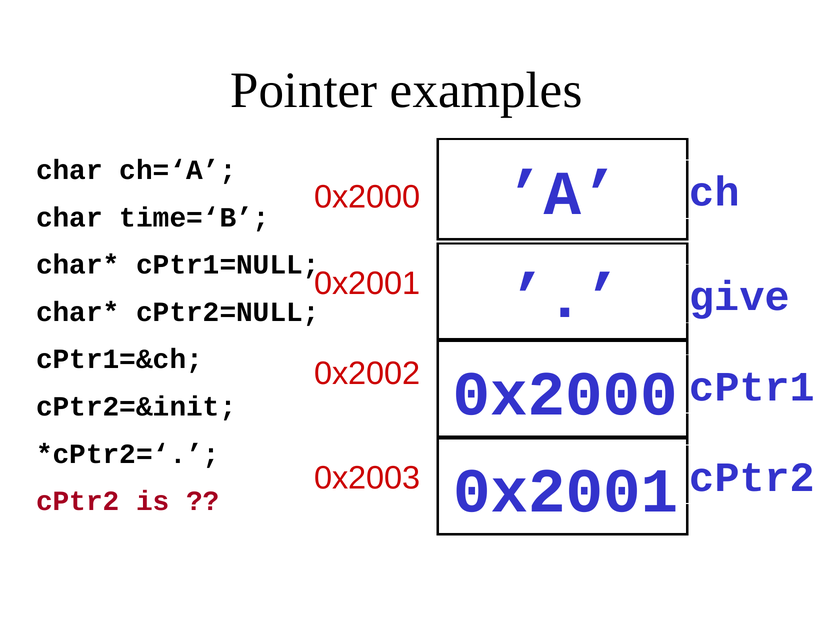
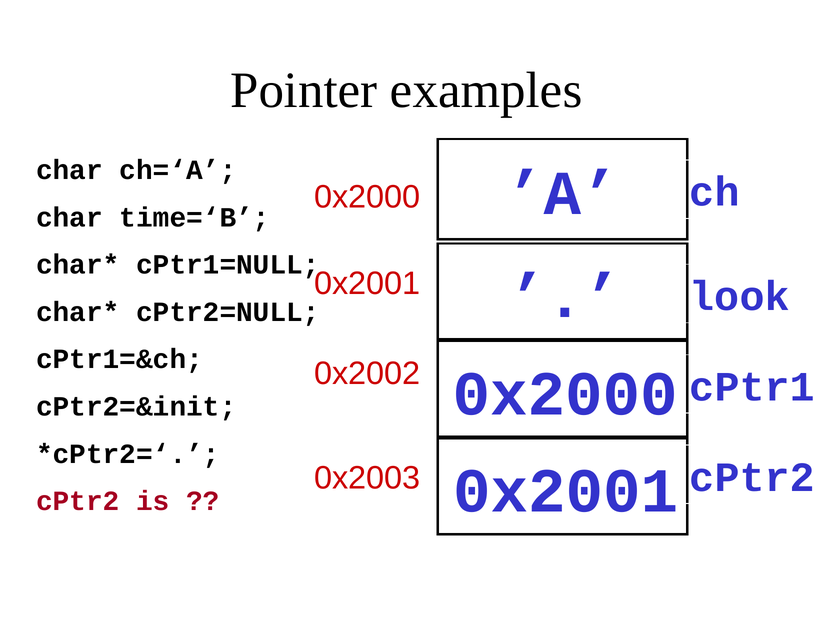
give: give -> look (740, 296)
